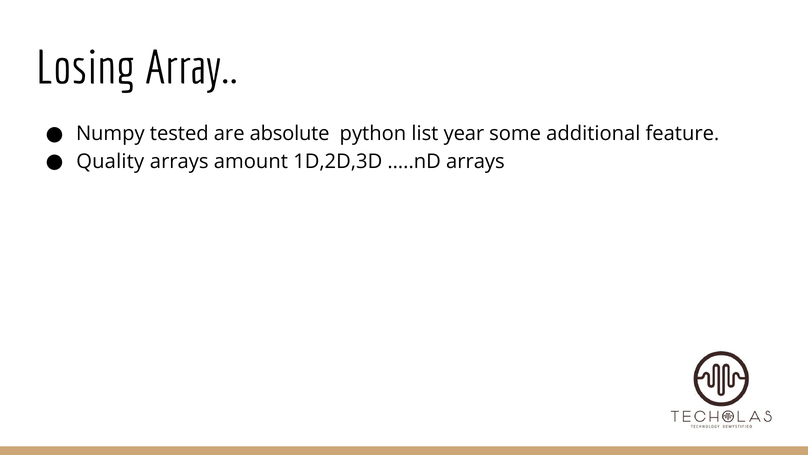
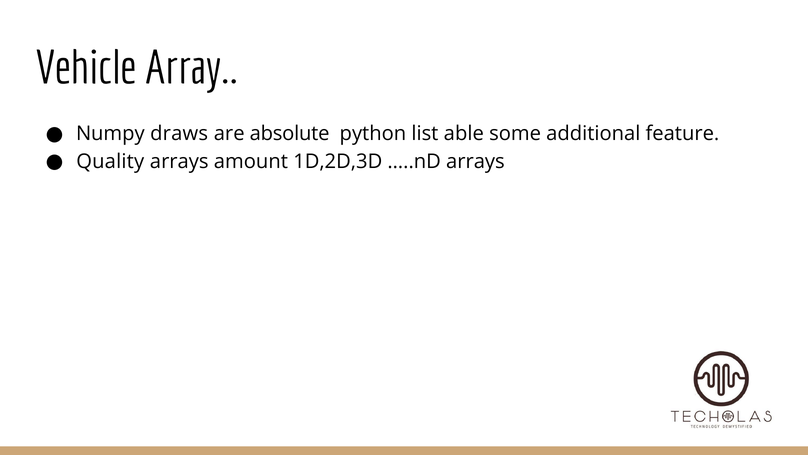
Losing: Losing -> Vehicle (86, 68)
tested: tested -> draws (179, 133)
year: year -> able (464, 133)
